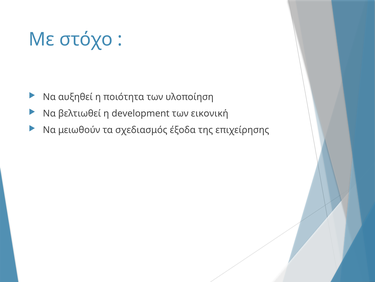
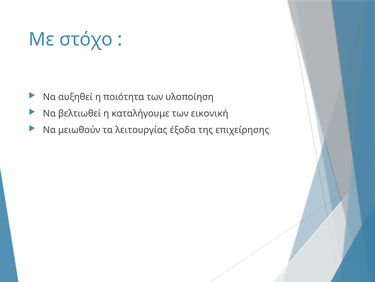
development: development -> καταλήγουμε (141, 113)
σχεδιασμός: σχεδιασμός -> λειτουργίας (141, 130)
